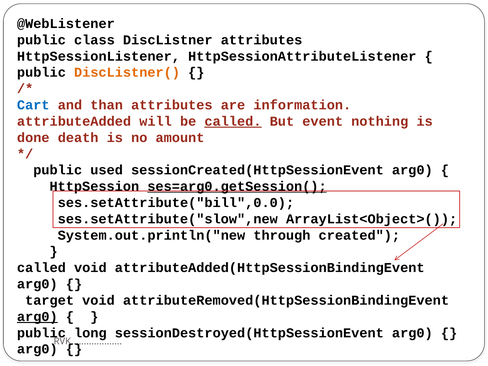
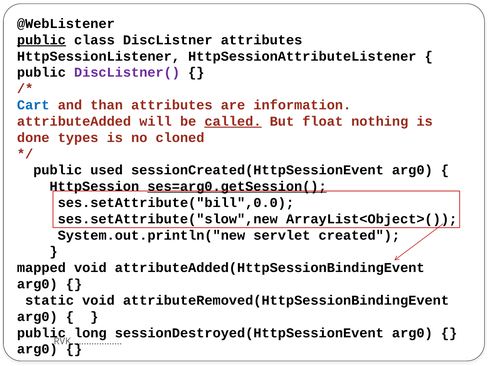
public underline: none -> present (41, 40)
DiscListner( colour: orange -> purple (127, 73)
event: event -> float (323, 121)
death: death -> types (78, 138)
amount: amount -> cloned (180, 138)
through: through -> servlet (282, 235)
called: called -> mapped (41, 268)
target: target -> static (50, 300)
arg0 underline: present -> none (37, 317)
